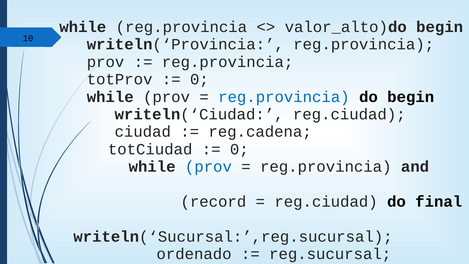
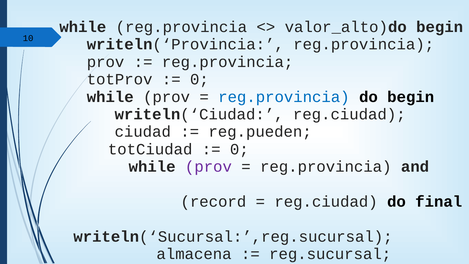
reg.cadena: reg.cadena -> reg.pueden (260, 132)
prov colour: blue -> purple (208, 167)
ordenado: ordenado -> almacena (194, 254)
